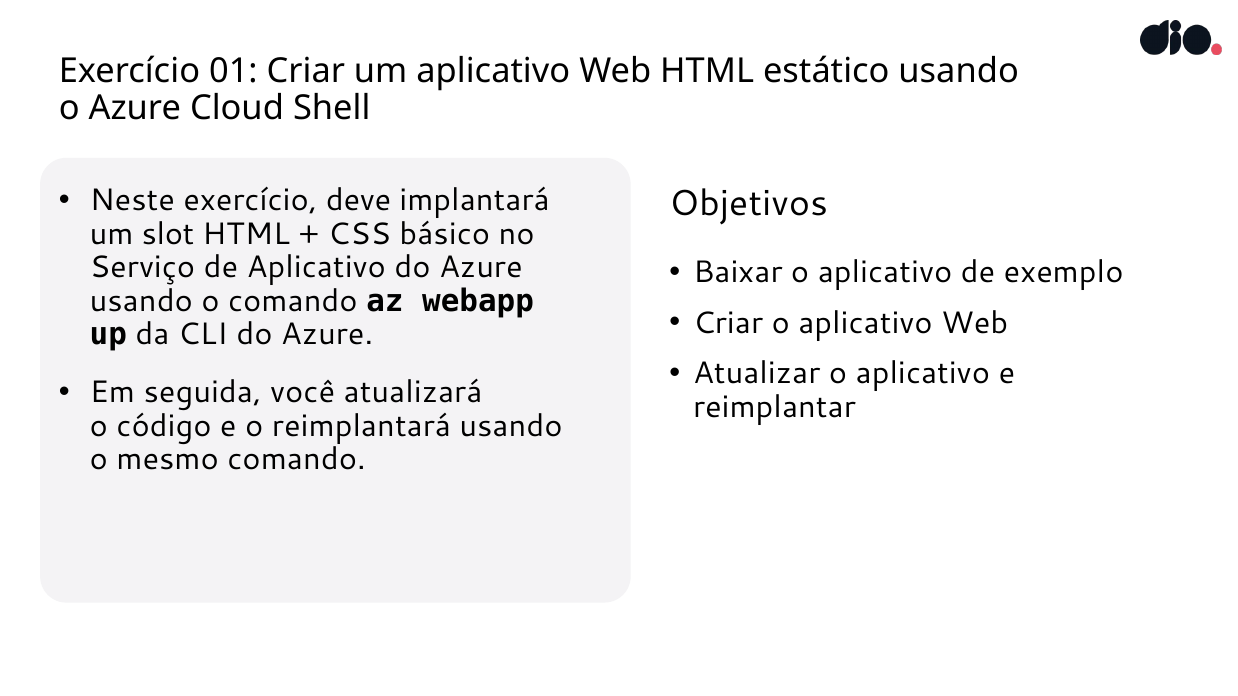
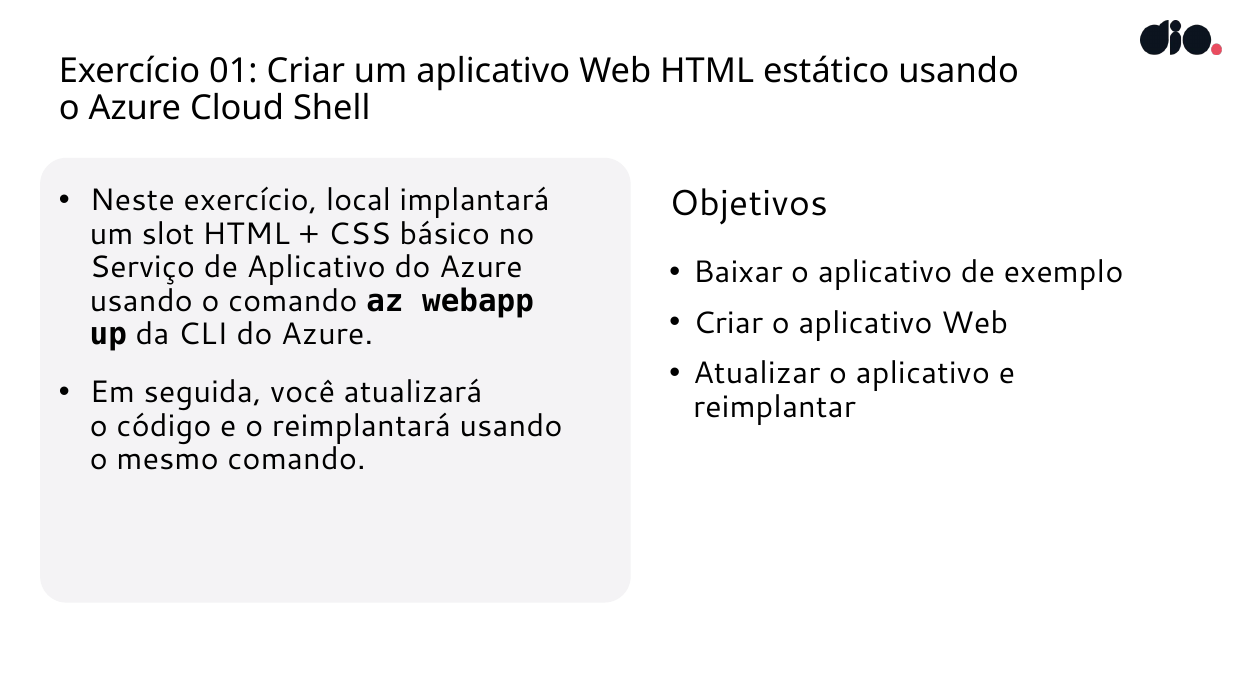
deve: deve -> local (359, 201)
